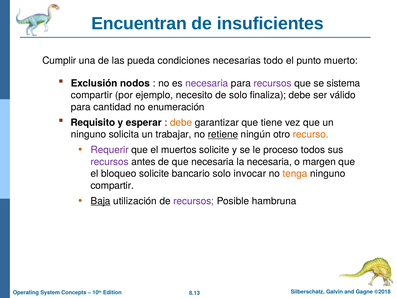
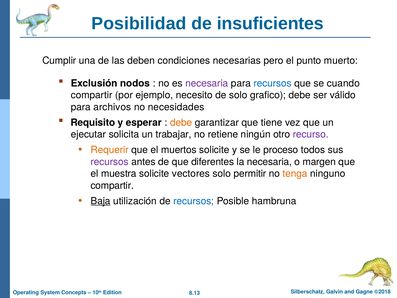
Encuentran: Encuentran -> Posibilidad (139, 23)
pueda: pueda -> deben (141, 61)
todo: todo -> pero (273, 61)
recursos colour: purple -> blue (273, 83)
sistema: sistema -> cuando (343, 83)
finaliza: finaliza -> grafico (268, 95)
cantidad: cantidad -> archivos (112, 107)
enumeración: enumeración -> necesidades (176, 107)
ninguno: ninguno -> ejecutar (88, 134)
retiene underline: present -> none (223, 134)
recurso colour: orange -> purple (311, 134)
Requerir colour: purple -> orange (110, 150)
que necesaria: necesaria -> diferentes (213, 162)
bloqueo: bloqueo -> muestra (119, 174)
bancario: bancario -> vectores (191, 174)
invocar: invocar -> permitir (250, 174)
recursos colour: purple -> blue (194, 201)
